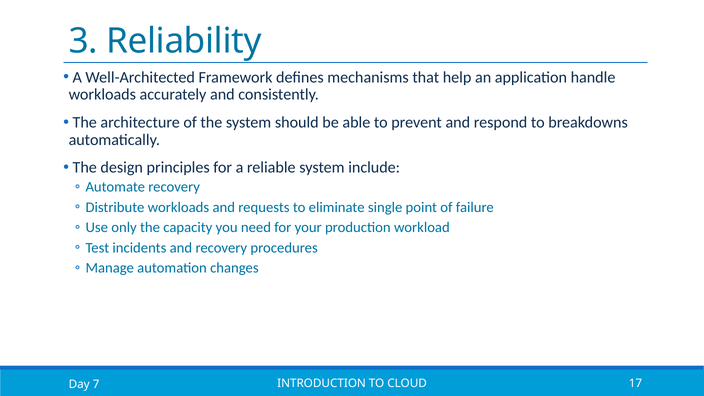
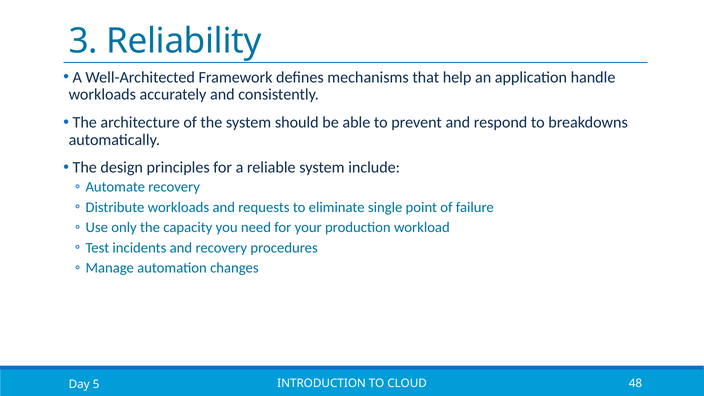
17: 17 -> 48 (635, 383)
7: 7 -> 5 (96, 384)
